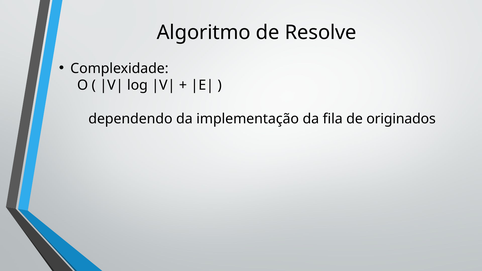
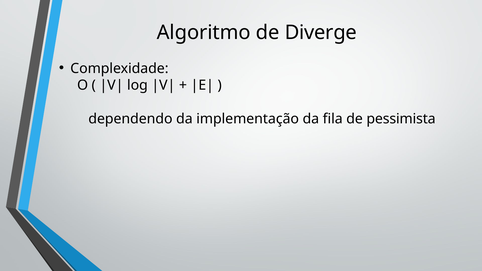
Resolve: Resolve -> Diverge (321, 33)
originados: originados -> pessimista (401, 119)
